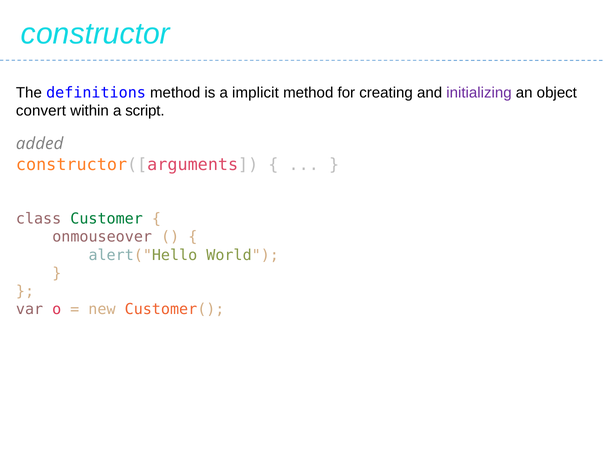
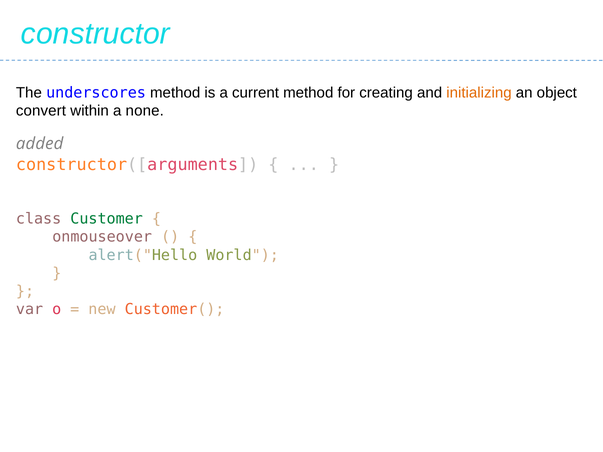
definitions: definitions -> underscores (96, 93)
implicit: implicit -> current (256, 93)
initializing colour: purple -> orange (479, 93)
script: script -> none (145, 111)
